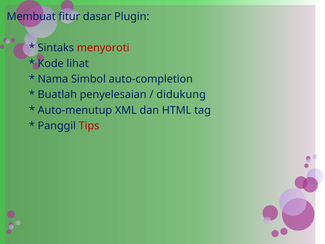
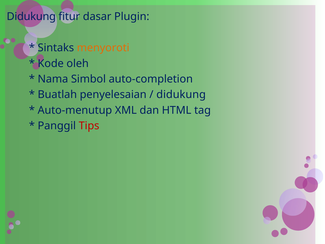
Membuat: Membuat -> Didukung (31, 17)
menyoroti colour: red -> orange (103, 48)
lihat: lihat -> oleh (78, 63)
